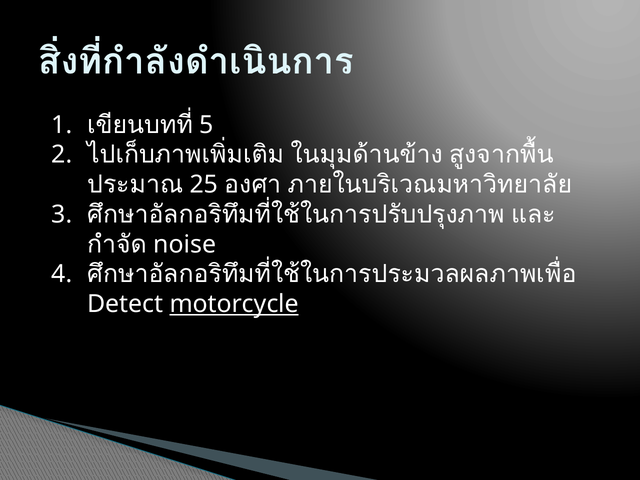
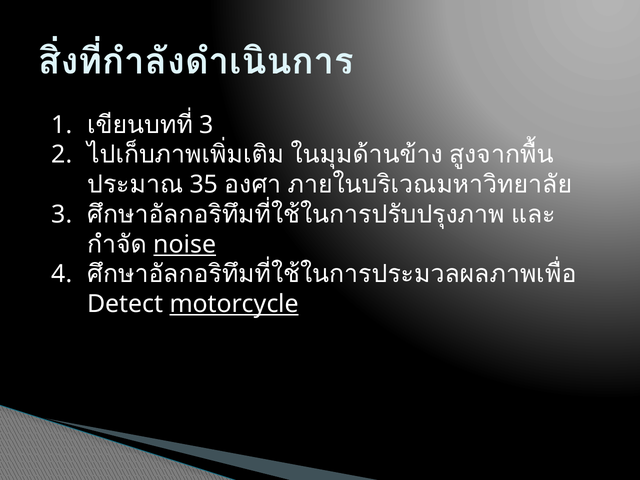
5: 5 -> 3 (207, 125)
25: 25 -> 35 (204, 185)
noise underline: none -> present (185, 244)
